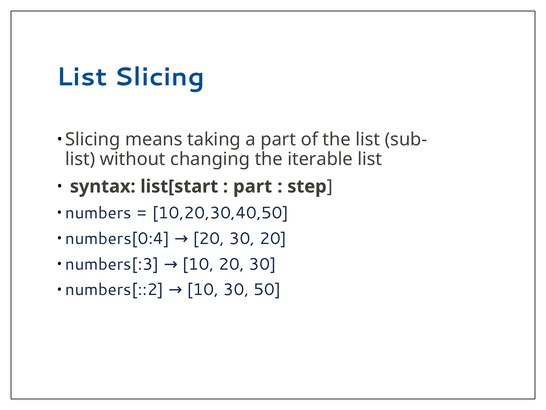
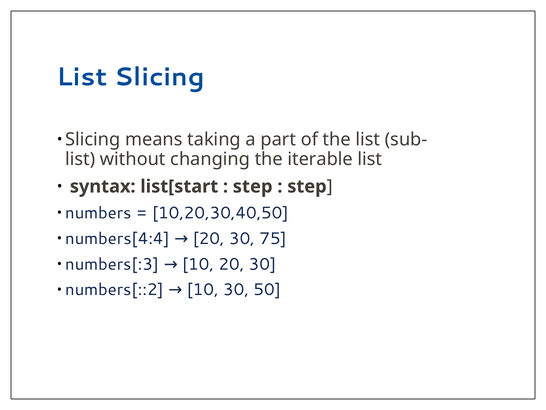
part: part -> step (253, 186)
numbers[0:4: numbers[0:4 -> numbers[4:4 (117, 238)
30 20: 20 -> 75 (273, 238)
